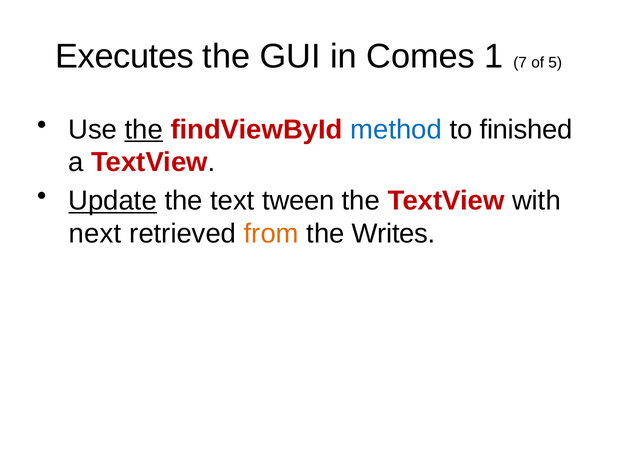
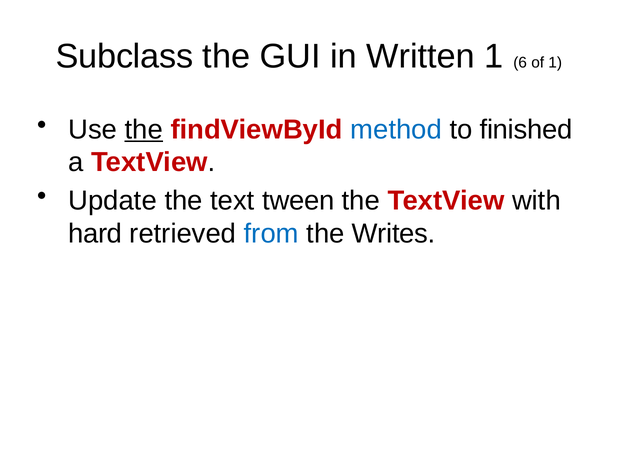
Executes: Executes -> Subclass (125, 56)
Comes: Comes -> Written (421, 56)
7: 7 -> 6 (520, 63)
of 5: 5 -> 1 (555, 63)
Update underline: present -> none (113, 201)
next: next -> hard (95, 234)
from colour: orange -> blue (271, 234)
